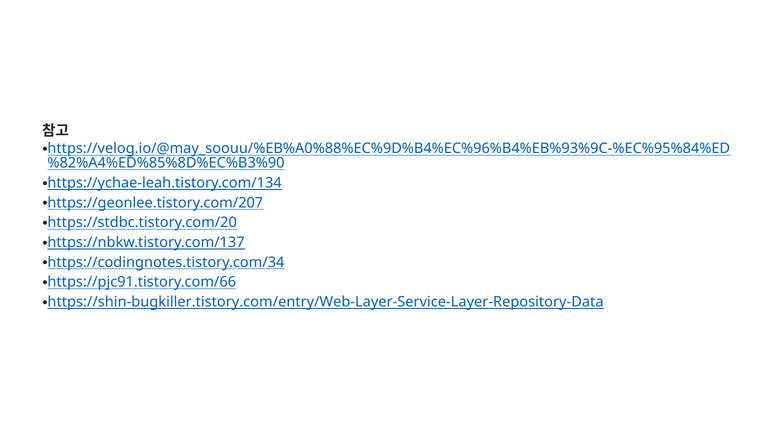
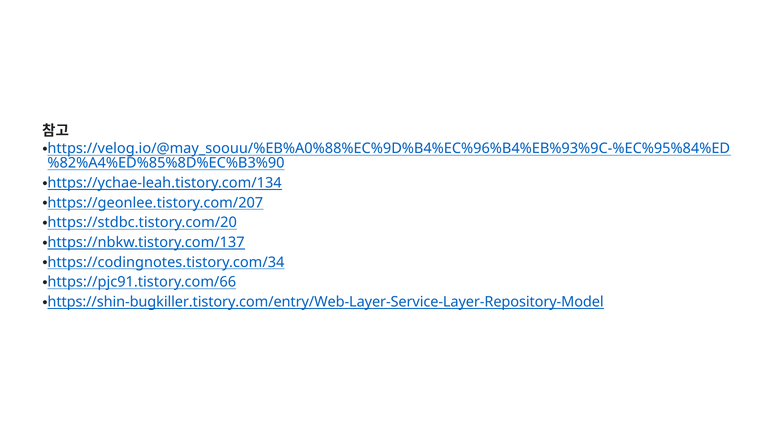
https://shin-bugkiller.tistory.com/entry/Web-Layer-Service-Layer-Repository-Data: https://shin-bugkiller.tistory.com/entry/Web-Layer-Service-Layer-Repository-Data -> https://shin-bugkiller.tistory.com/entry/Web-Layer-Service-Layer-Repository-Model (326, 302)
